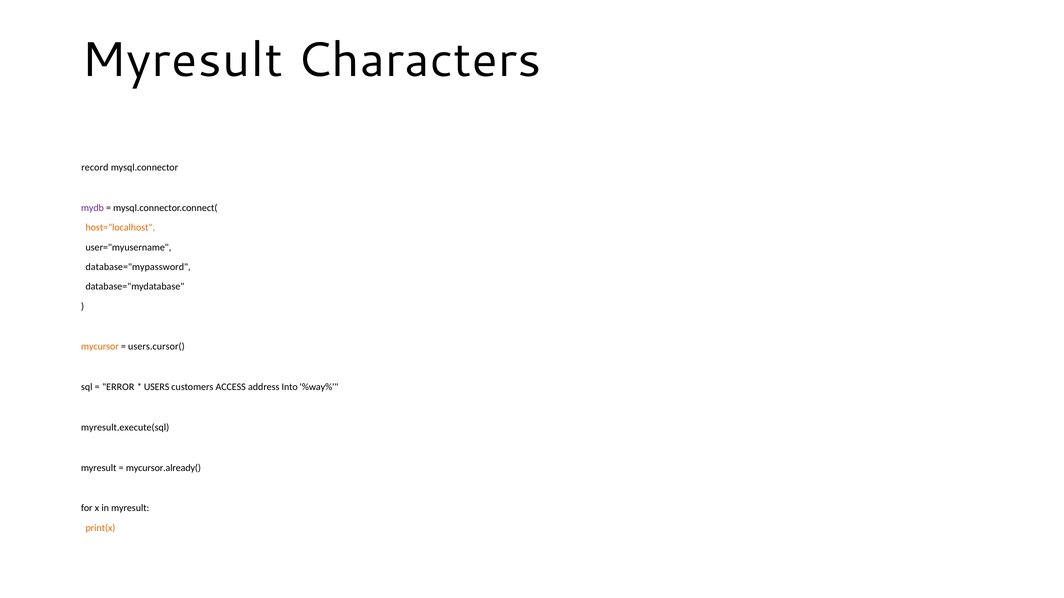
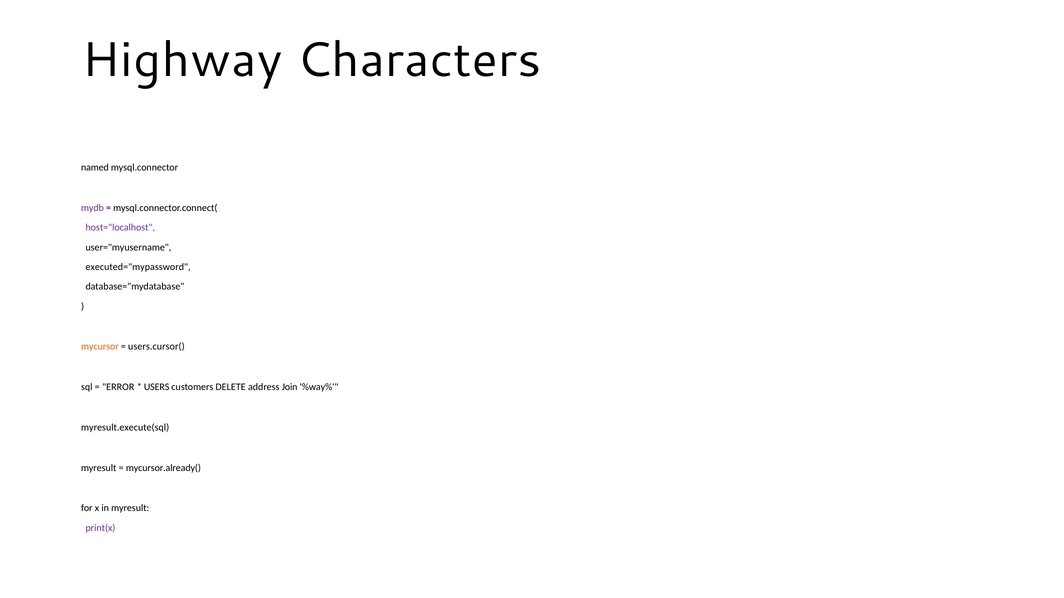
Myresult: Myresult -> Highway (182, 60)
record: record -> named (95, 168)
host="localhost colour: orange -> purple (120, 228)
database="mypassword: database="mypassword -> executed="mypassword (138, 267)
ACCESS: ACCESS -> DELETE (231, 387)
Into: Into -> Join (290, 387)
print(x colour: orange -> purple (100, 528)
